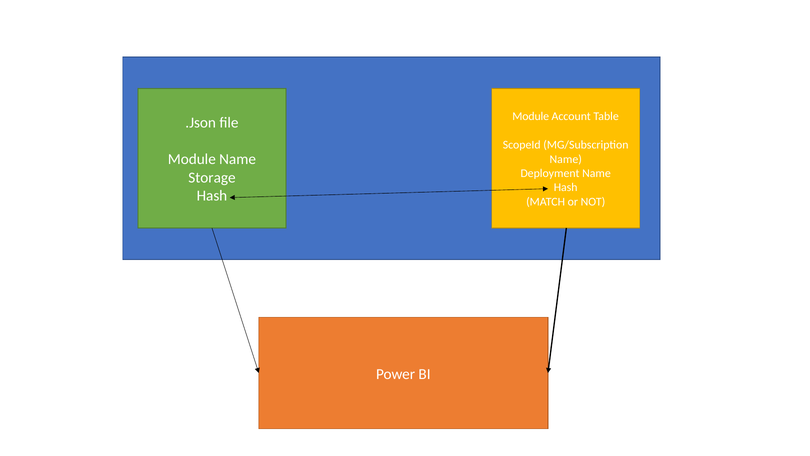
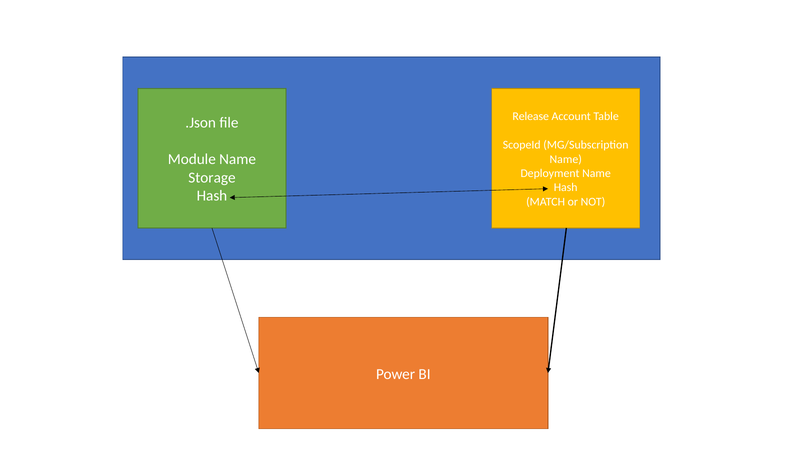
Module: Module -> Release (531, 116)
